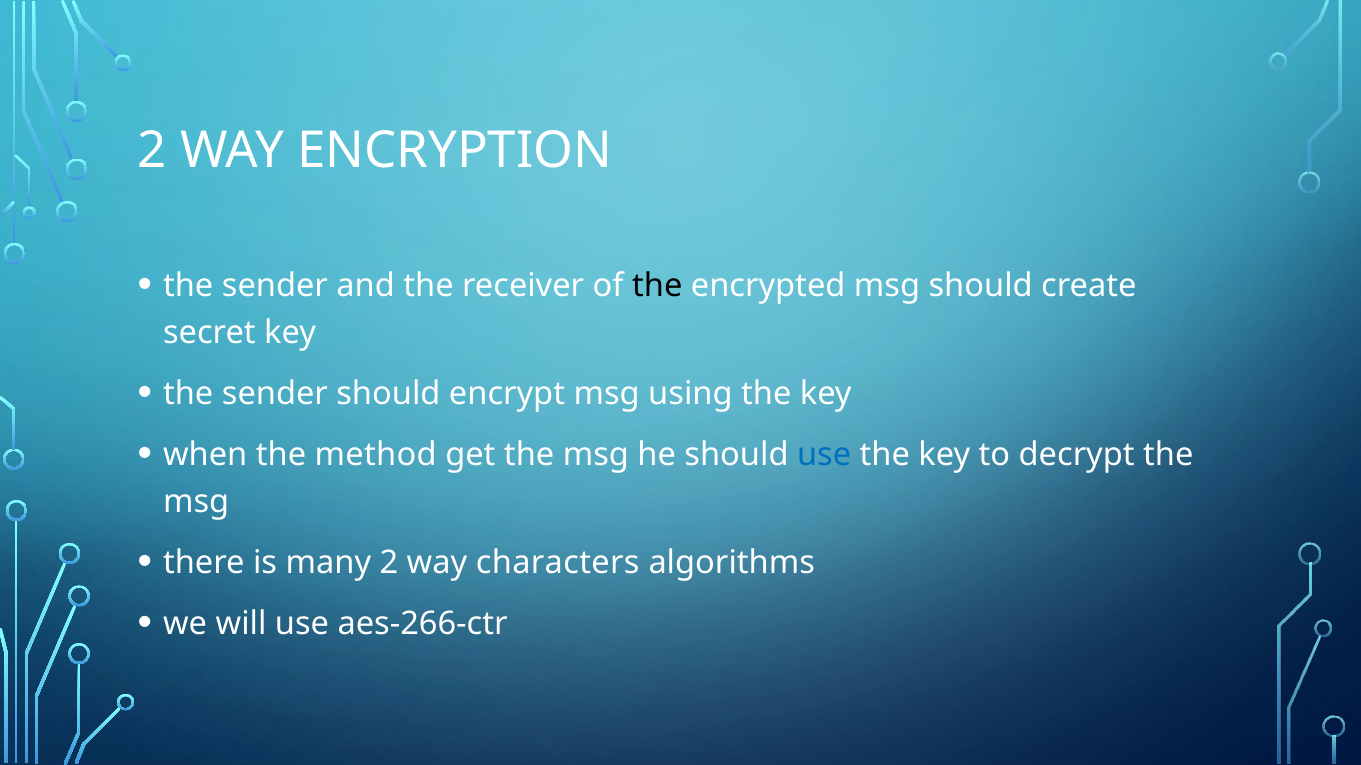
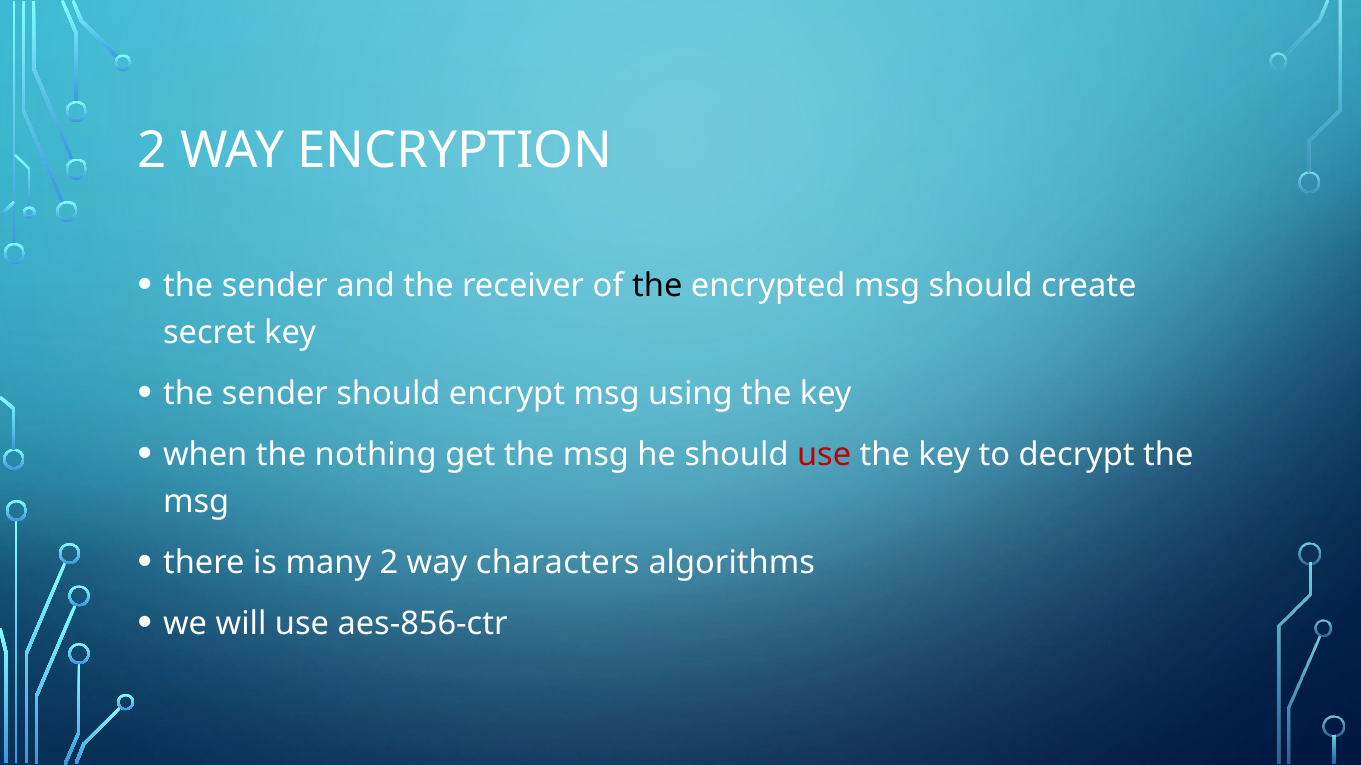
method: method -> nothing (376, 455)
use colour: blue -> red (824, 455)
aes-266-ctr: aes-266-ctr -> aes-856-ctr (423, 624)
